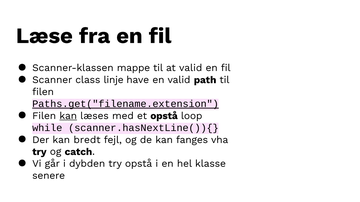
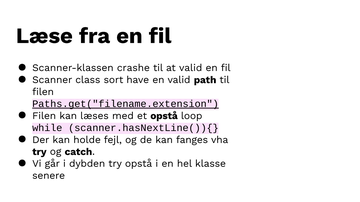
mappe: mappe -> crashe (133, 68)
linje: linje -> sort (114, 80)
kan underline: present -> none (68, 116)
bredt: bredt -> holde (87, 140)
